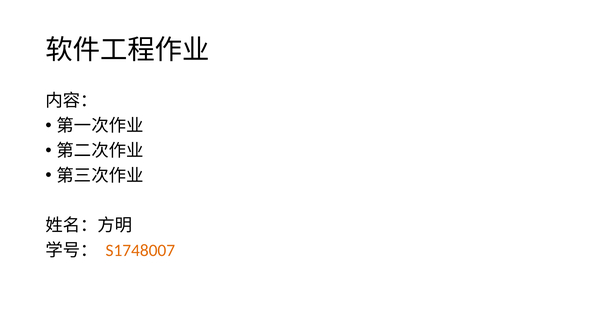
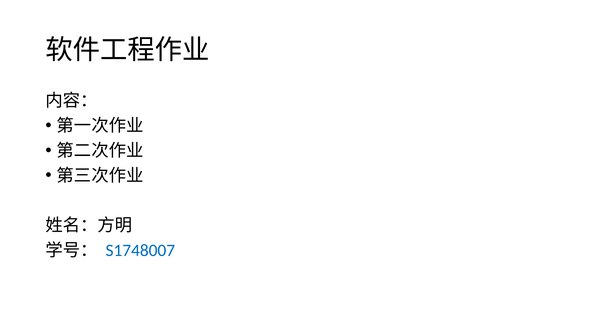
S1748007 colour: orange -> blue (140, 251)
